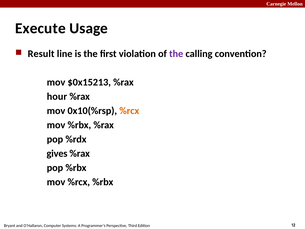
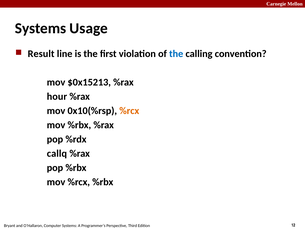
Execute: Execute -> Systems (41, 28)
the colour: purple -> blue (176, 54)
gives: gives -> callq (57, 153)
